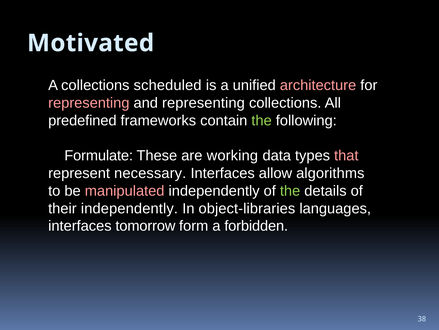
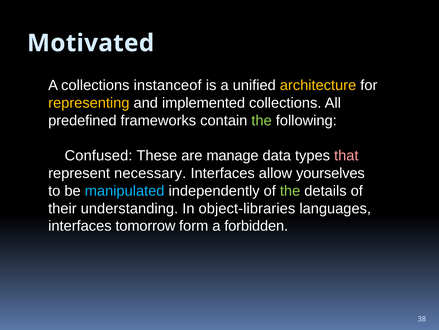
scheduled: scheduled -> instanceof (168, 85)
architecture colour: pink -> yellow (318, 85)
representing colour: pink -> yellow (89, 103)
and representing: representing -> implemented (204, 103)
Formulate: Formulate -> Confused (99, 155)
working: working -> manage (233, 155)
algorithms: algorithms -> yourselves (330, 173)
manipulated colour: pink -> light blue (125, 190)
their independently: independently -> understanding (129, 208)
